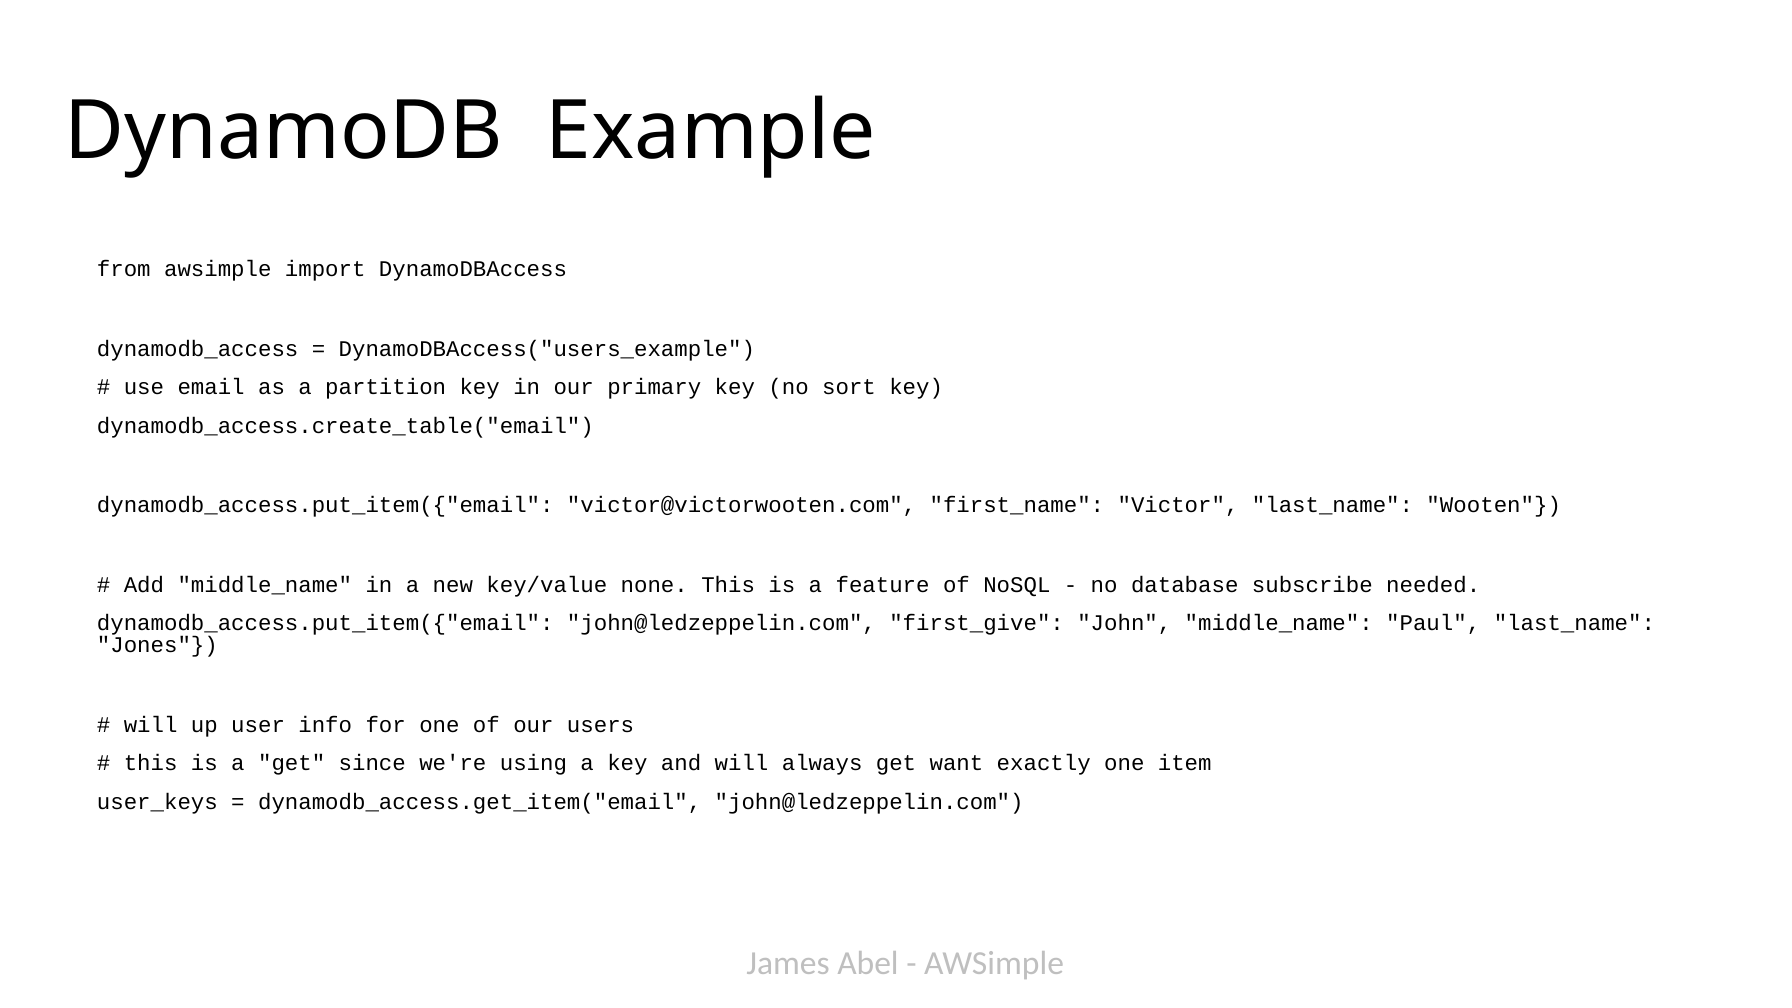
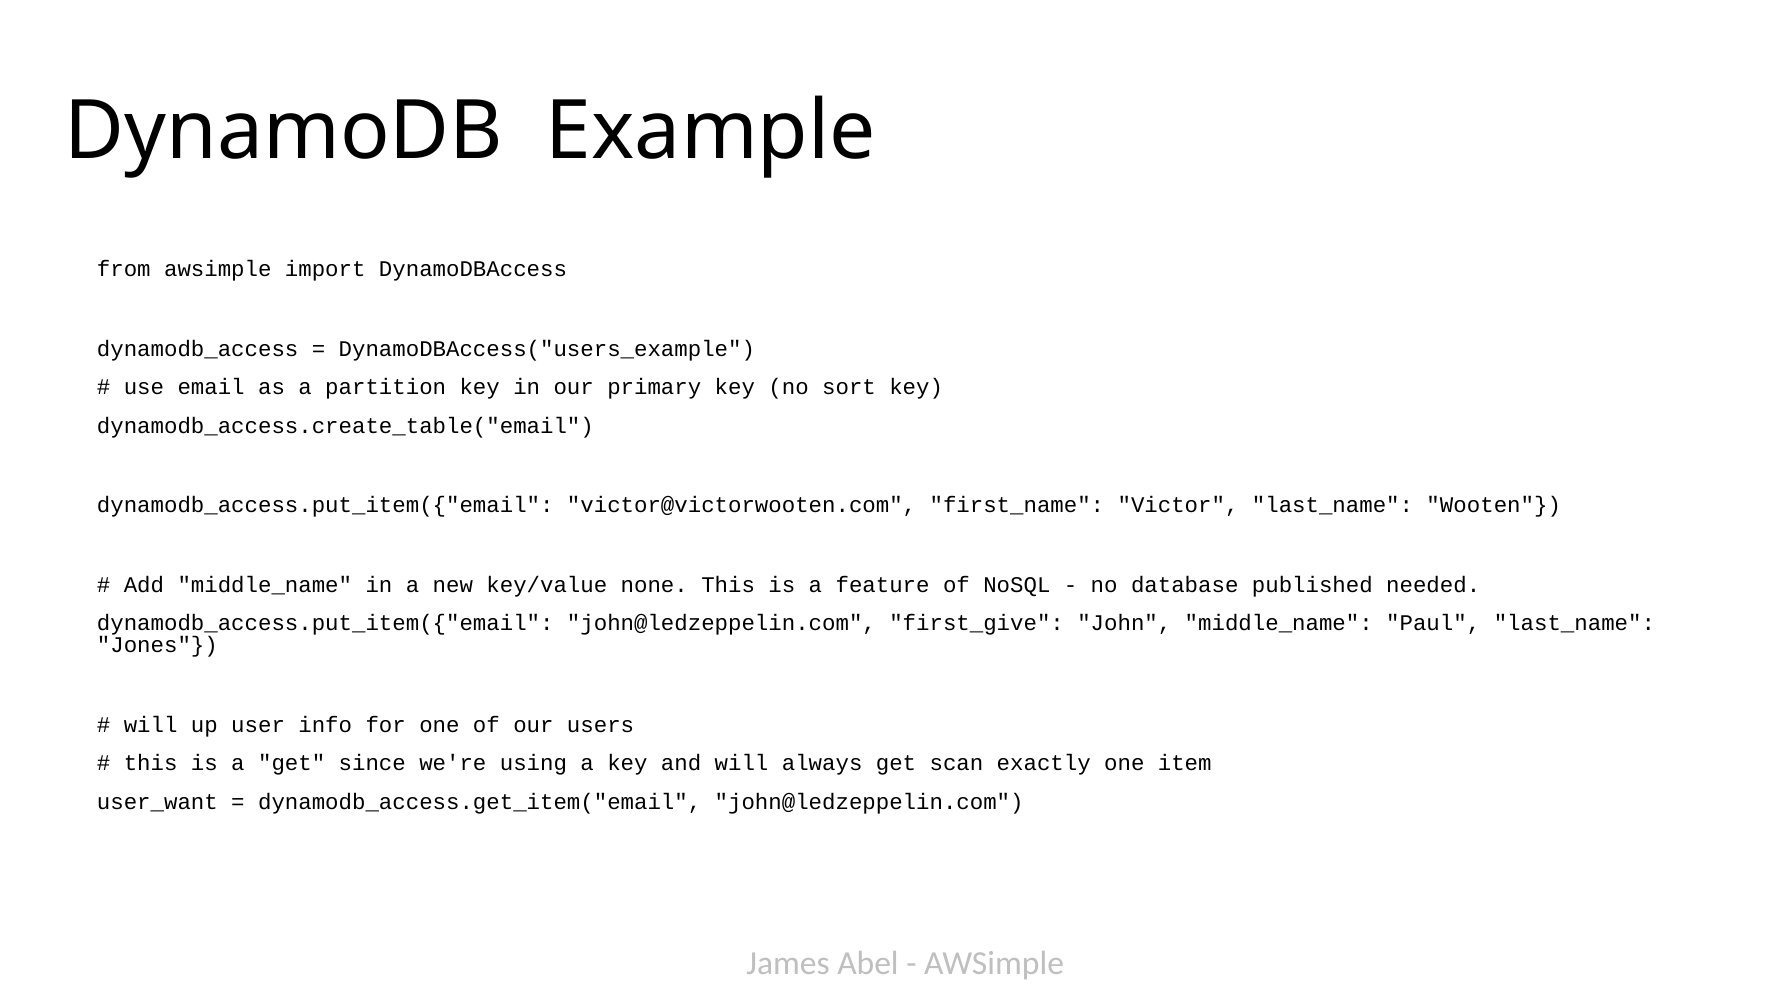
subscribe: subscribe -> published (1312, 585)
want: want -> scan (956, 763)
user_keys: user_keys -> user_want (157, 802)
